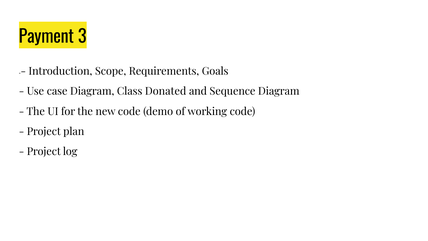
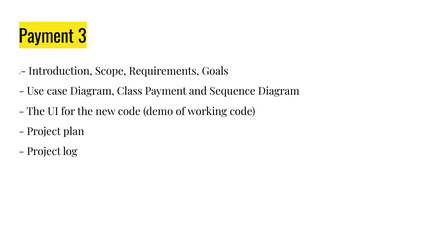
Class Donated: Donated -> Payment (166, 91)
